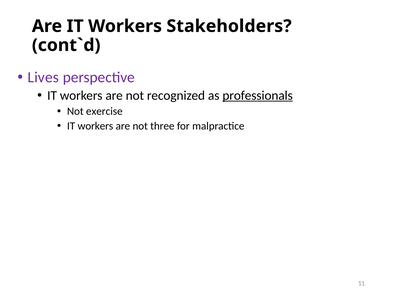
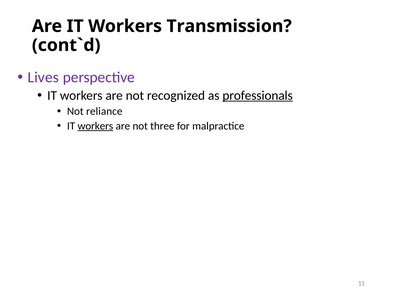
Stakeholders: Stakeholders -> Transmission (229, 26)
exercise: exercise -> reliance (104, 111)
workers underline: none -> present (95, 126)
